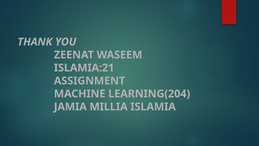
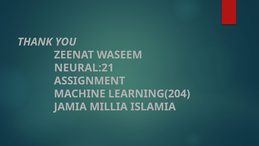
ISLAMIA:21: ISLAMIA:21 -> NEURAL:21 (84, 68)
